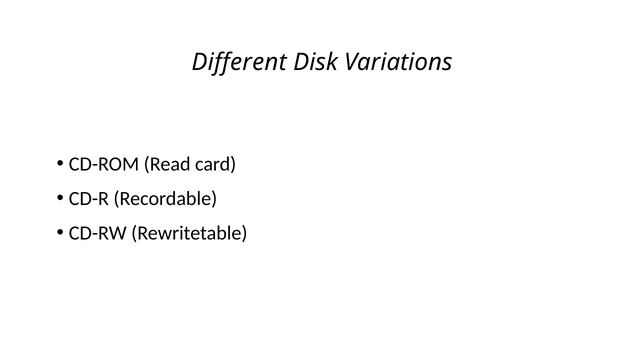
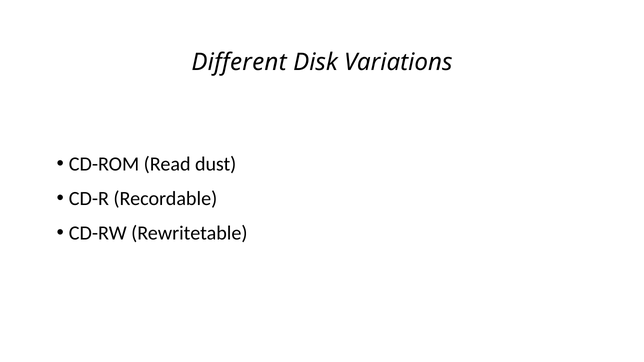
card: card -> dust (216, 164)
